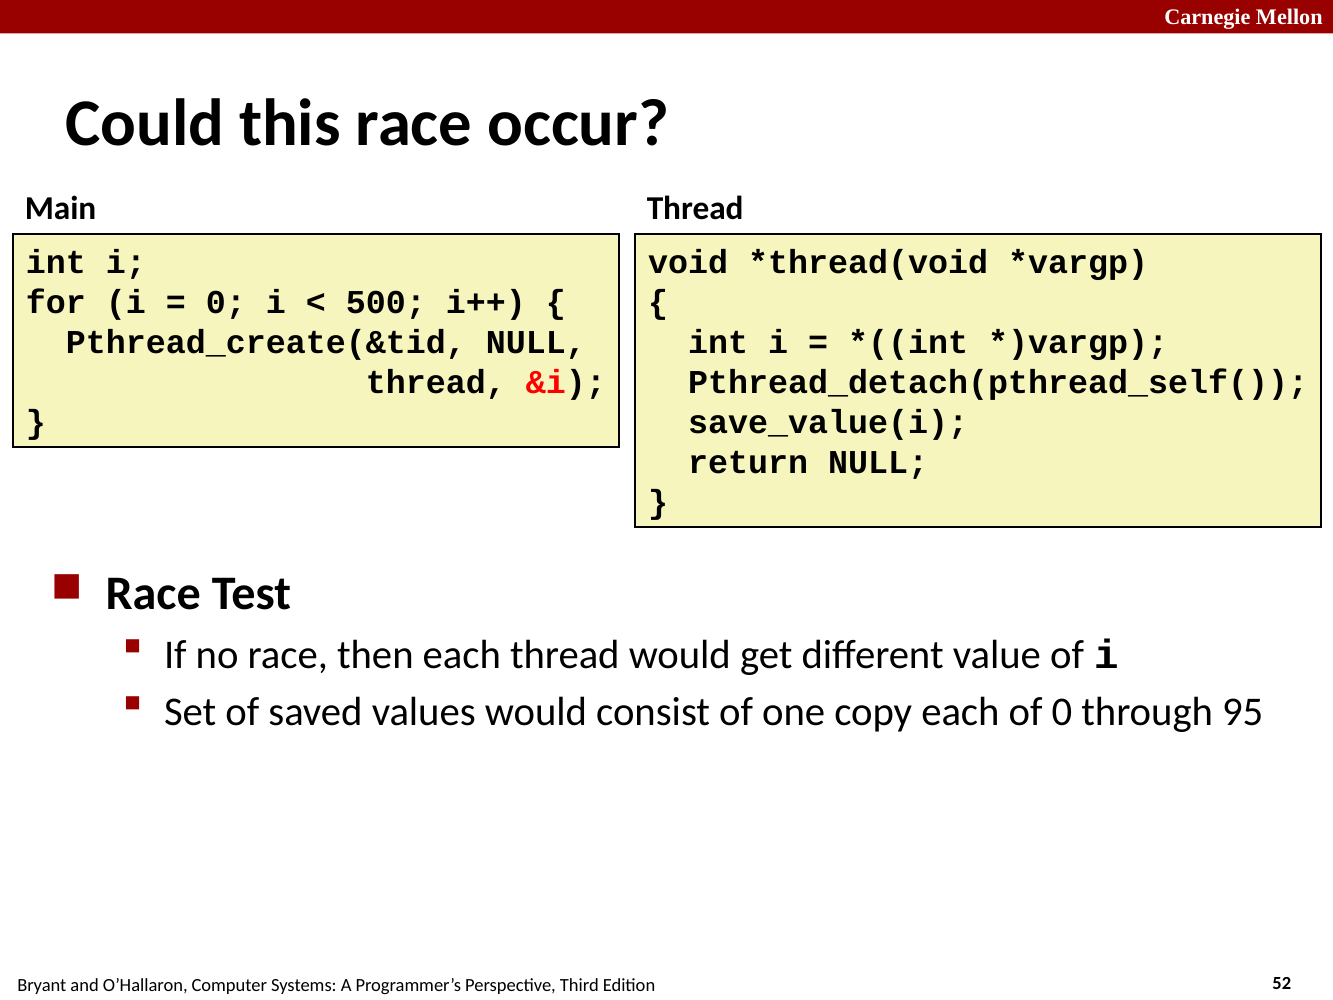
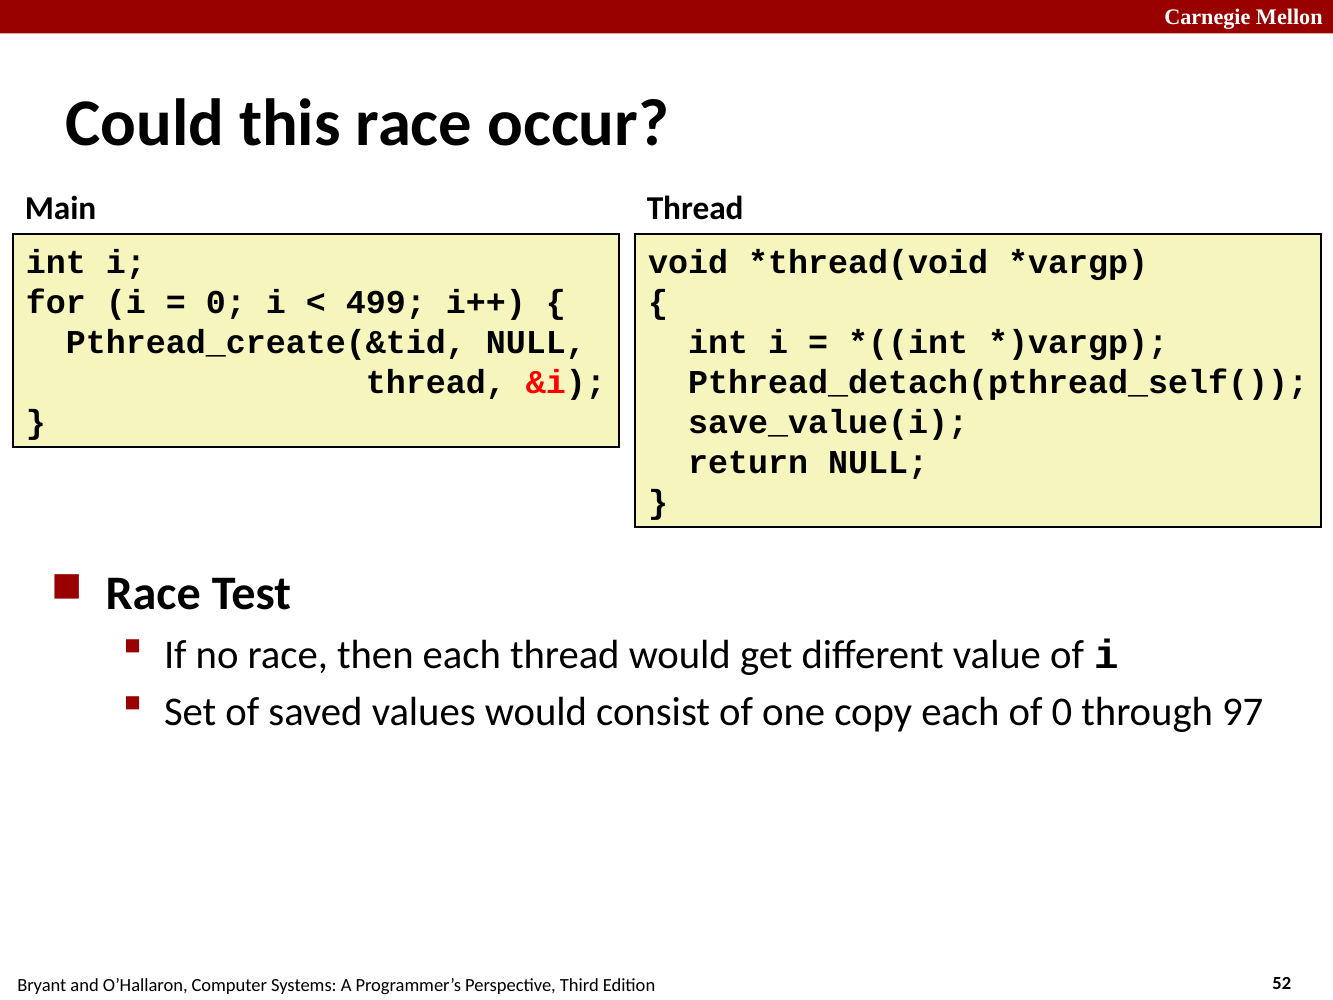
500: 500 -> 499 (386, 303)
95: 95 -> 97 (1243, 712)
